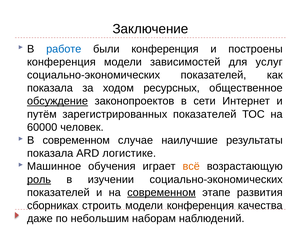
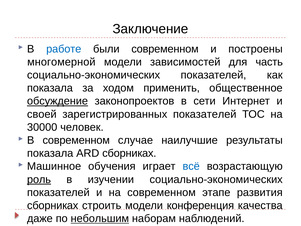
были конференция: конференция -> современном (165, 49)
конференция: конференция -> многомерной (61, 62)
услуг: услуг -> часть (269, 62)
ресурсных: ресурсных -> применить (172, 88)
путём: путём -> своей (42, 114)
60000: 60000 -> 30000 (42, 127)
ARD логистике: логистике -> сборниках (129, 153)
всё colour: orange -> blue (191, 166)
современном underline: present -> none (161, 192)
небольшим underline: none -> present (100, 218)
